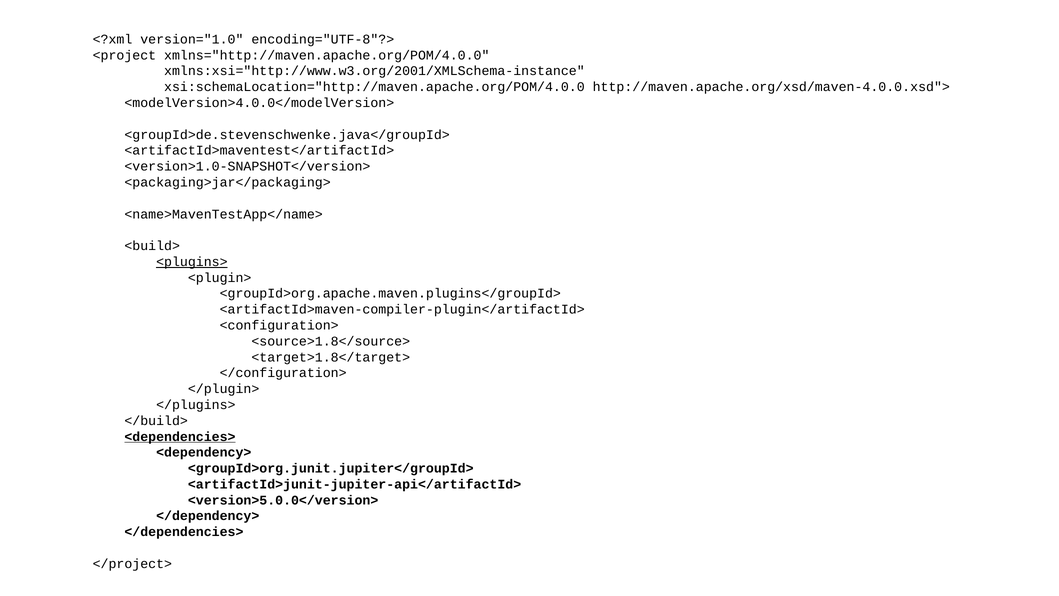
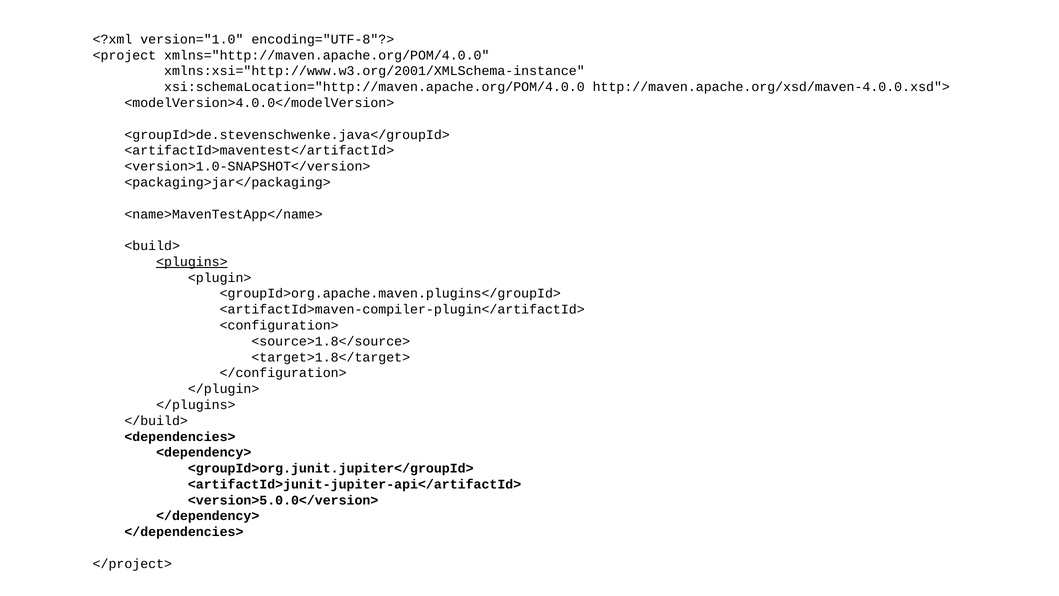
<dependencies> underline: present -> none (180, 436)
